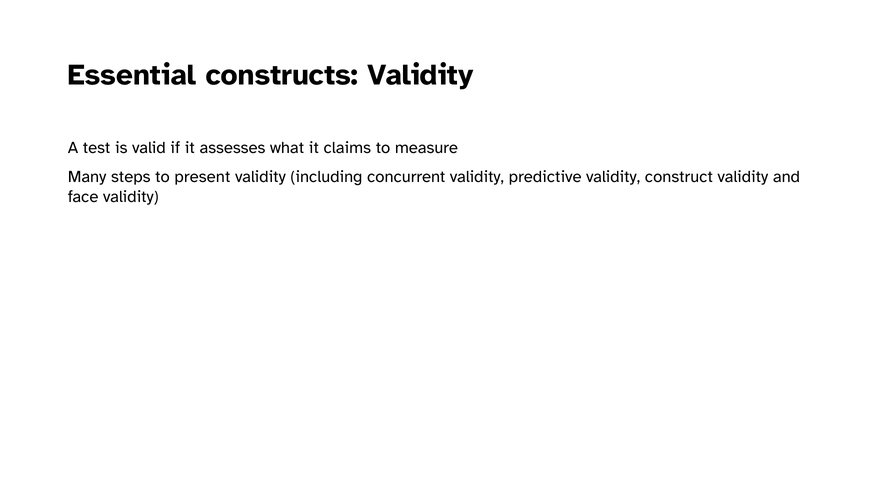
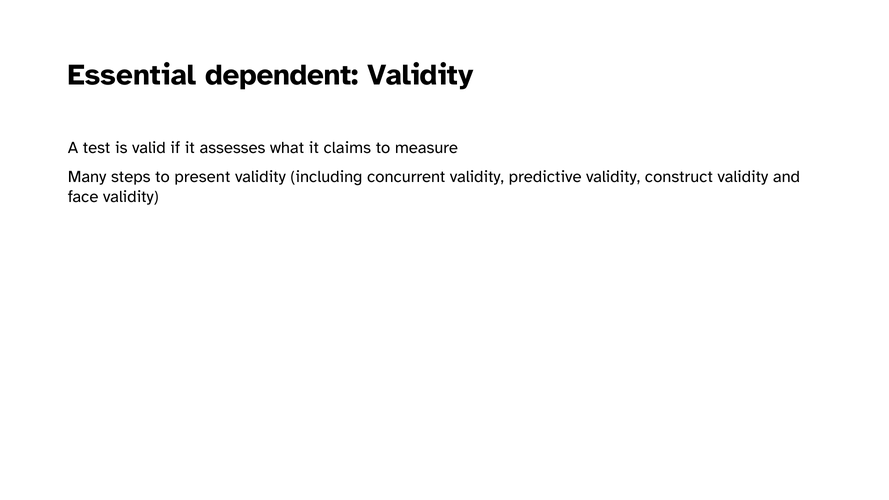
constructs: constructs -> dependent (282, 75)
